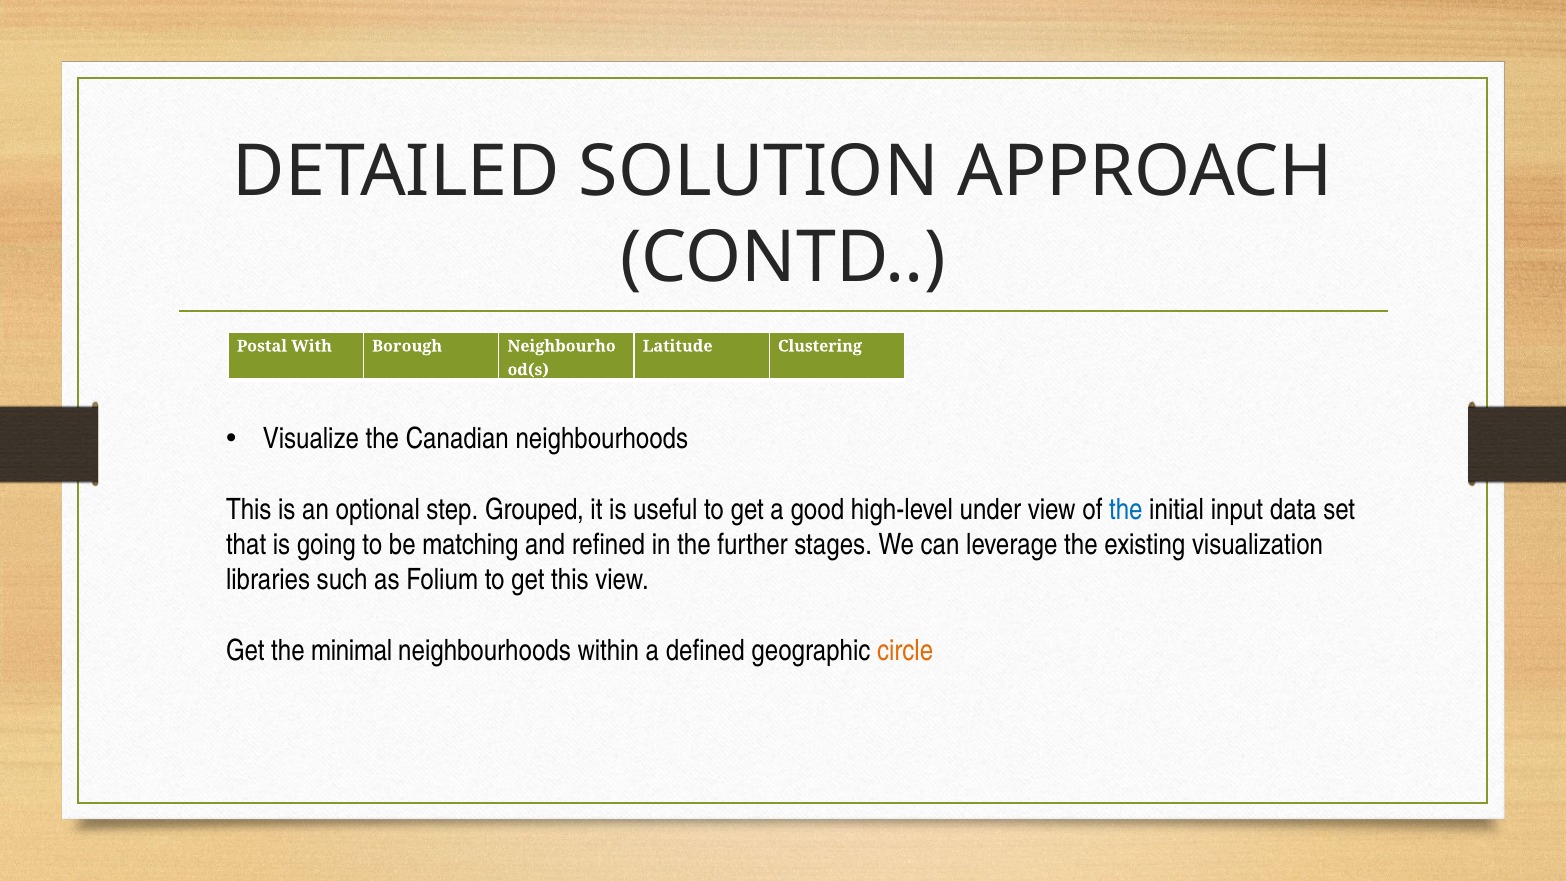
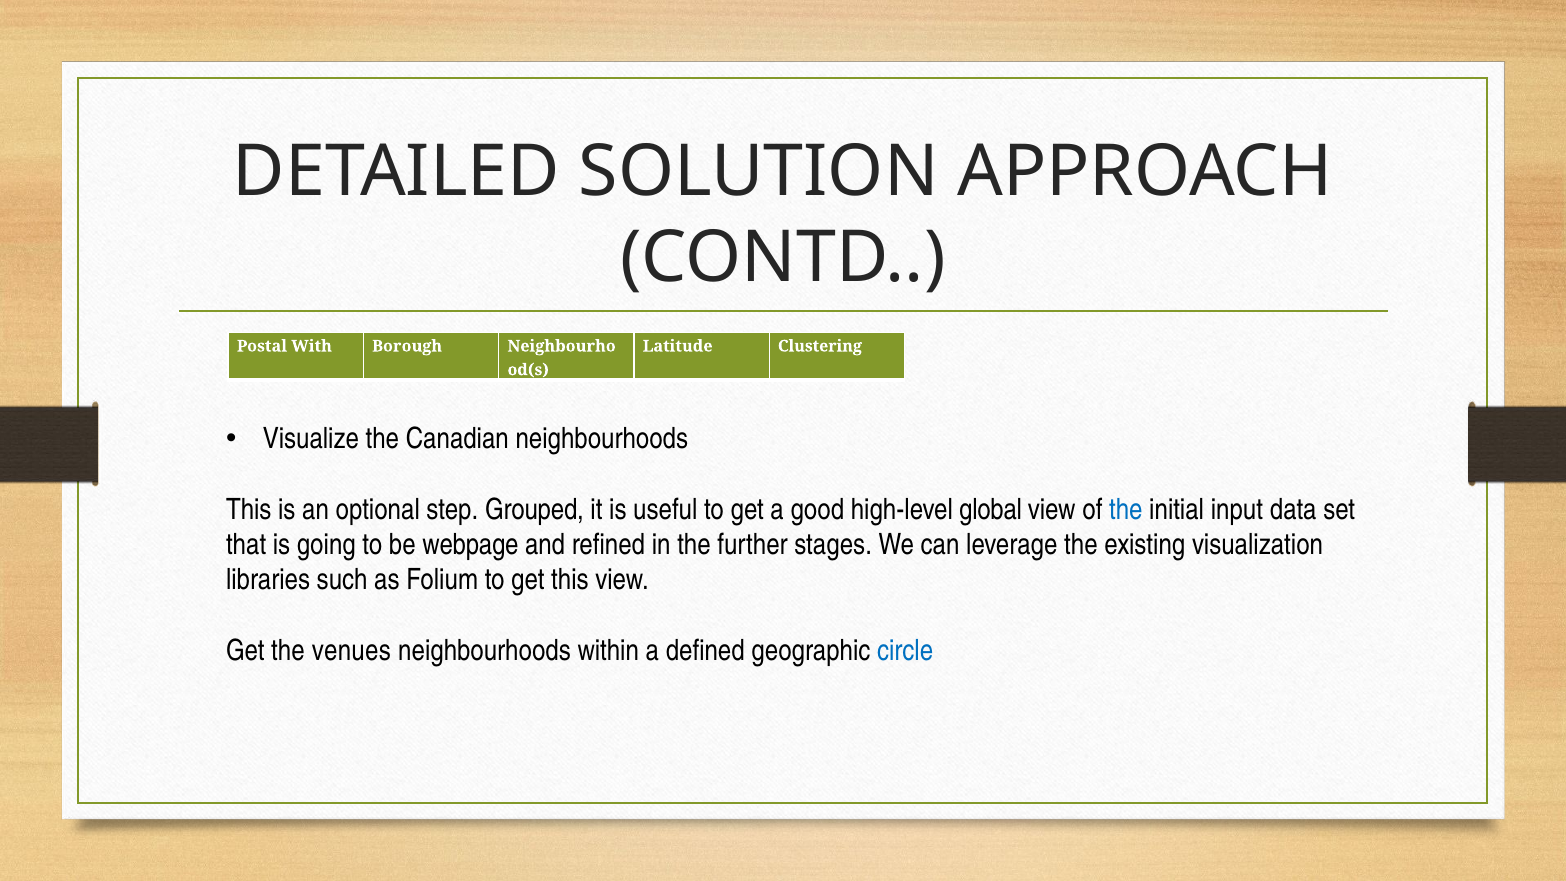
under: under -> global (991, 509)
matching: matching -> webpage (470, 545)
minimal: minimal -> venues (351, 650)
circle colour: orange -> blue (905, 650)
